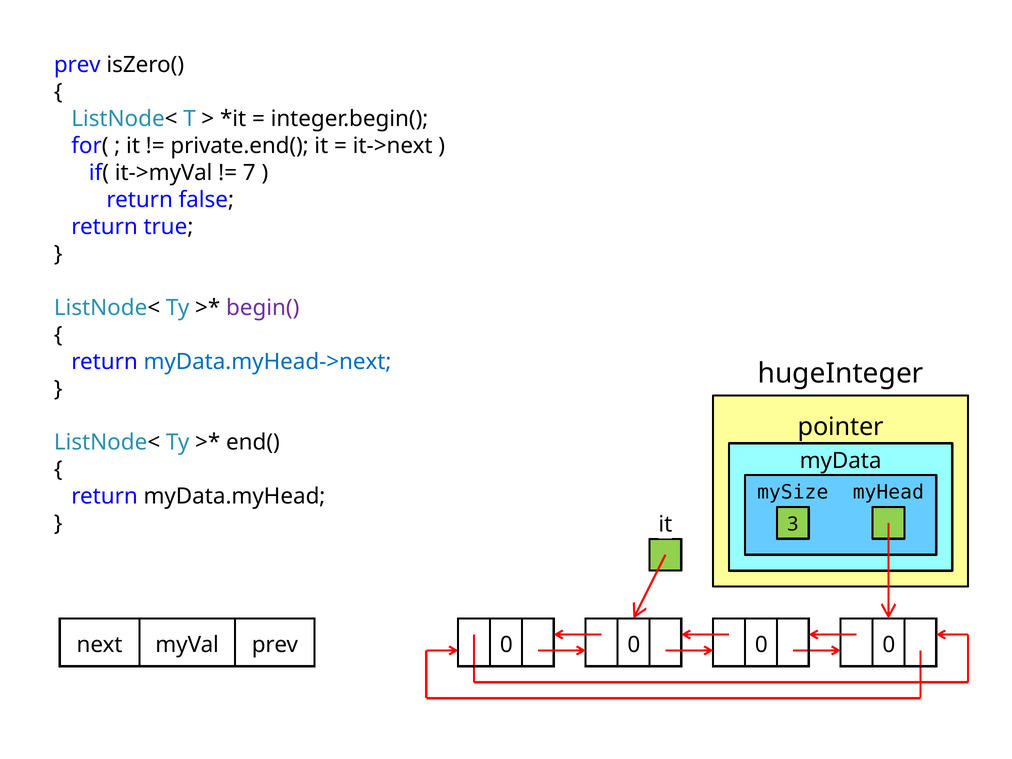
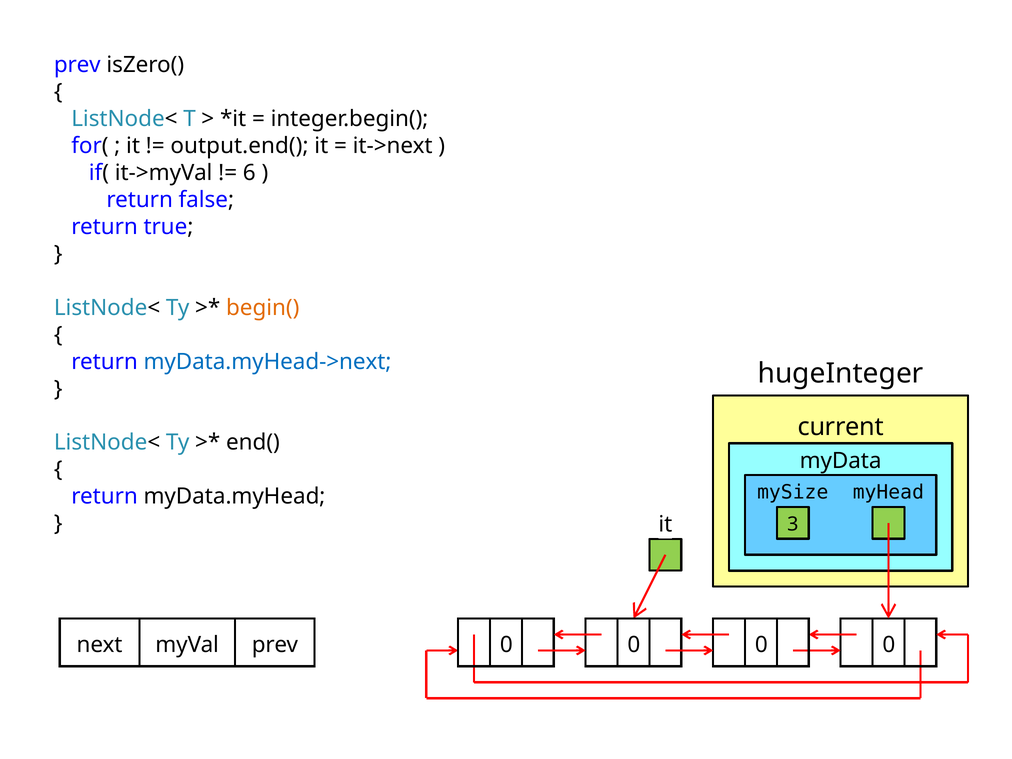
private.end(: private.end( -> output.end( (239, 146)
7: 7 -> 6 (249, 173)
begin( colour: purple -> orange (263, 308)
pointer: pointer -> current (841, 427)
